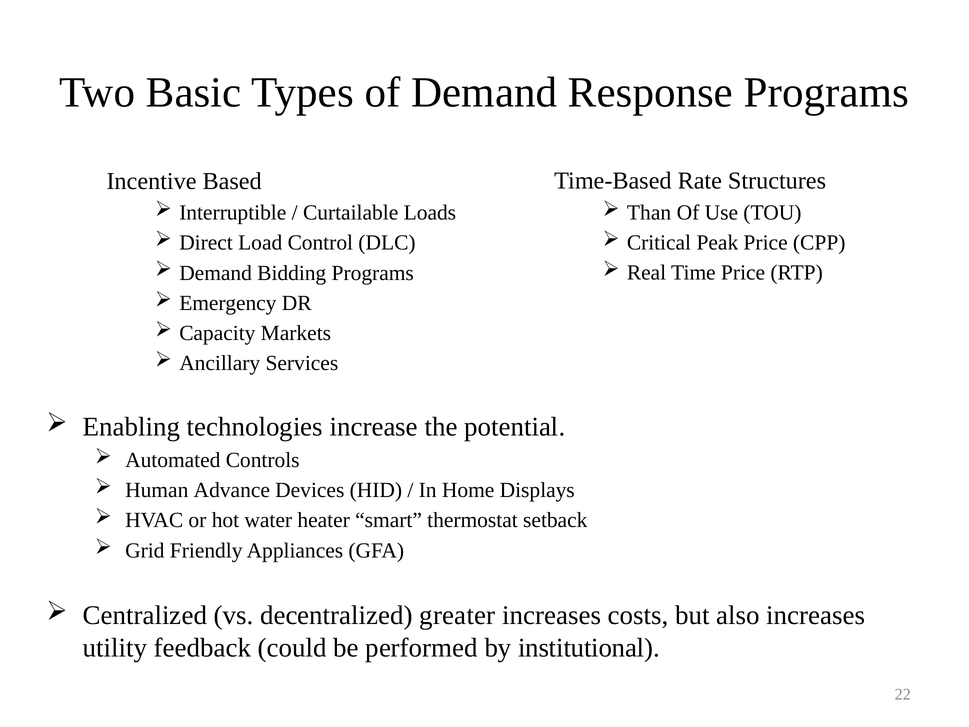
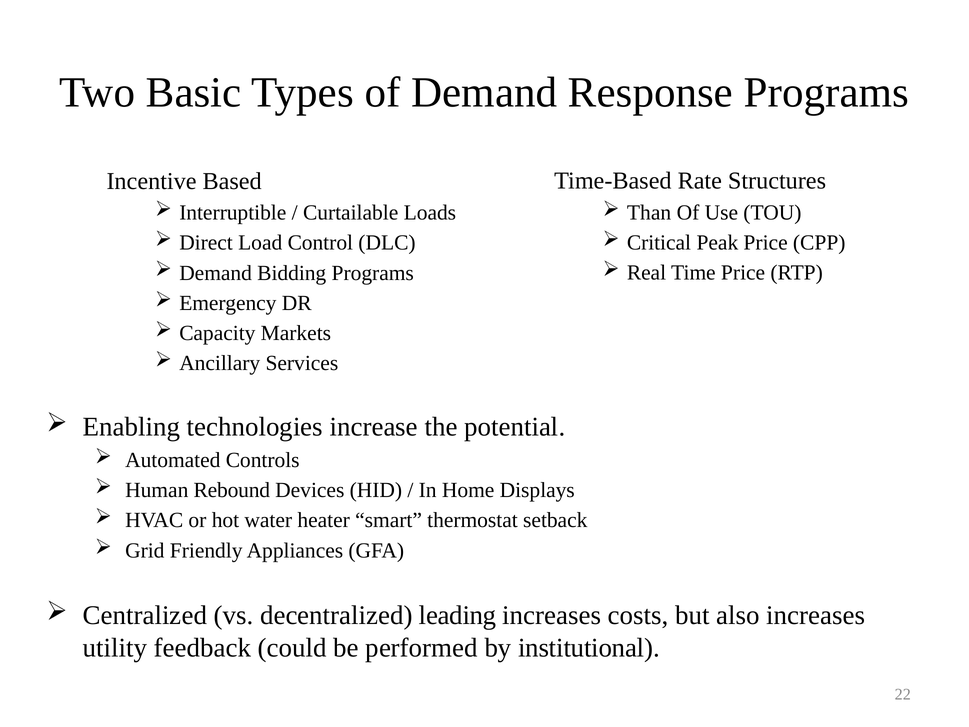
Advance: Advance -> Rebound (232, 490)
greater: greater -> leading (458, 615)
